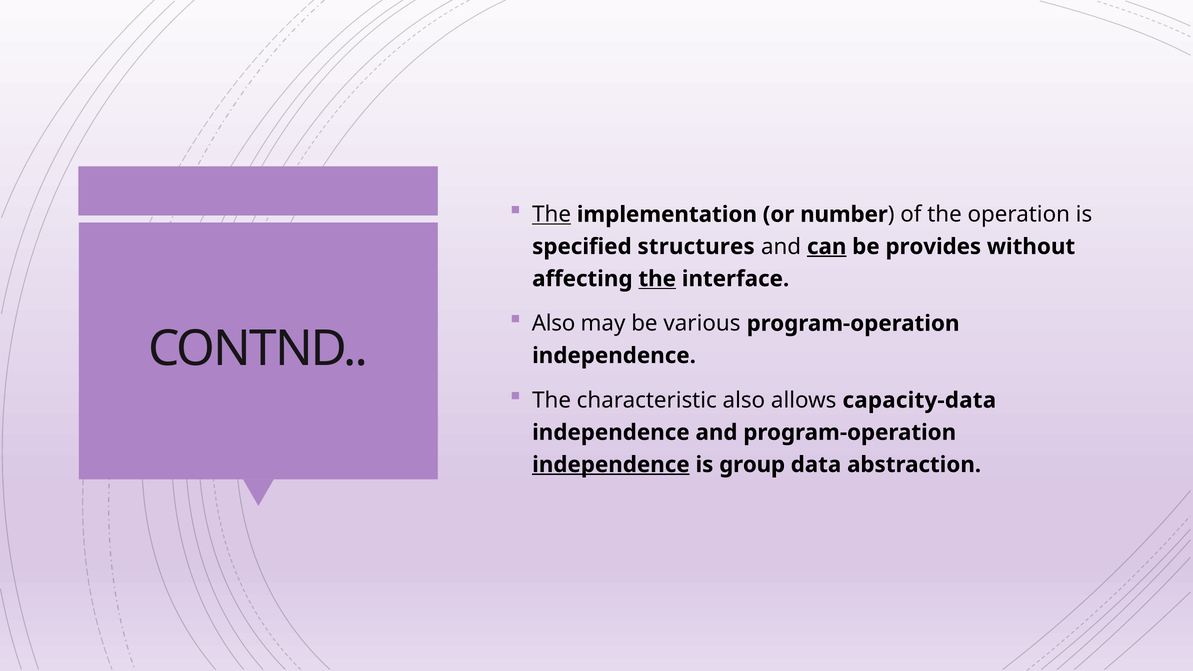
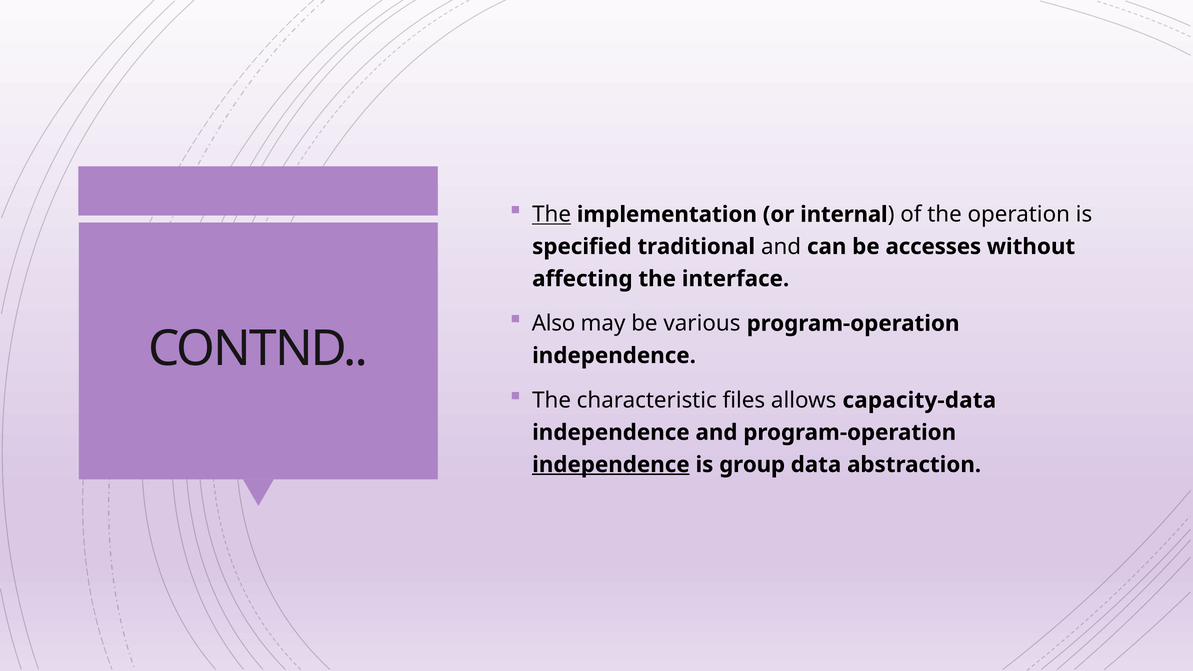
number: number -> internal (844, 214)
structures: structures -> traditional (696, 247)
can underline: present -> none (827, 247)
provides: provides -> accesses (933, 247)
the underline: present -> none (657, 279)
characteristic also: also -> files (744, 400)
